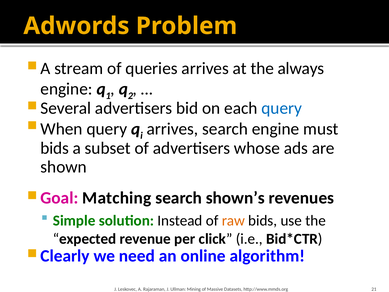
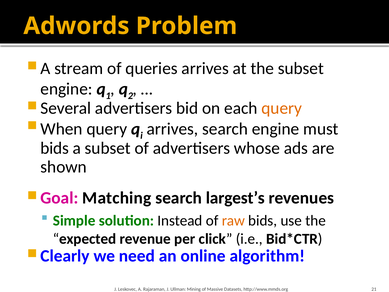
the always: always -> subset (301, 68)
query colour: blue -> orange (282, 108)
shown’s: shown’s -> largest’s (235, 198)
